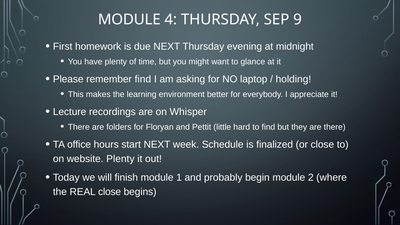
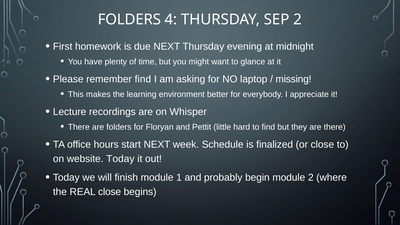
MODULE: MODULE -> FOLDERS (129, 19)
SEP 9: 9 -> 2 (298, 19)
holding: holding -> missing (294, 79)
website Plenty: Plenty -> Today (120, 159)
